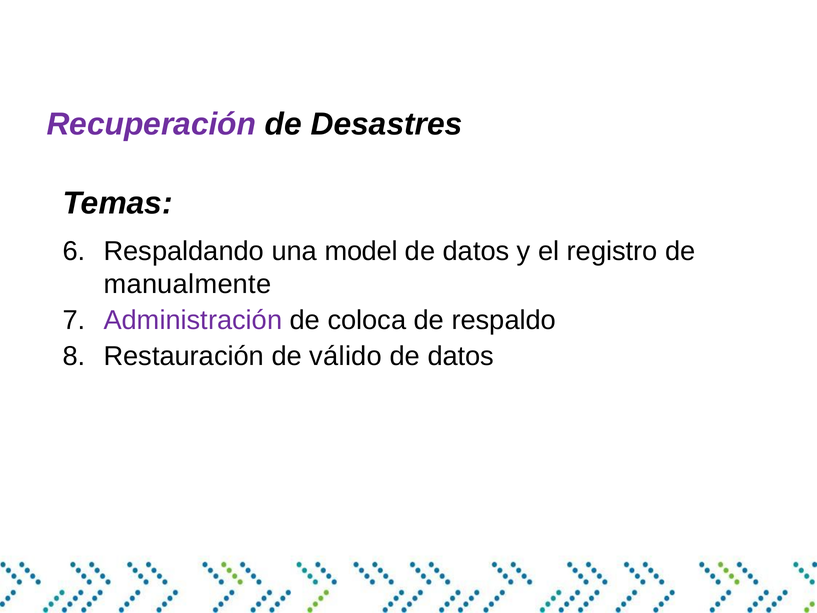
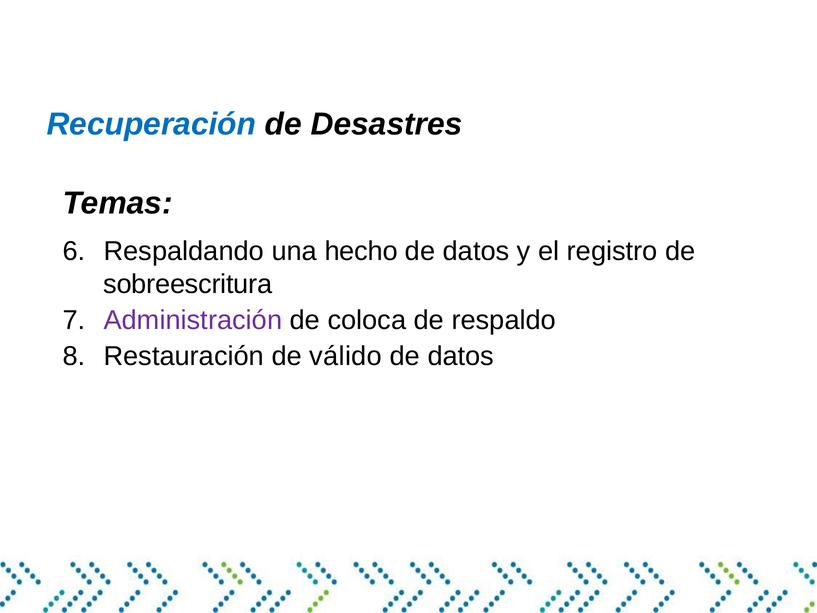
Recuperación colour: purple -> blue (151, 124)
model: model -> hecho (361, 251)
manualmente: manualmente -> sobreescritura (188, 284)
